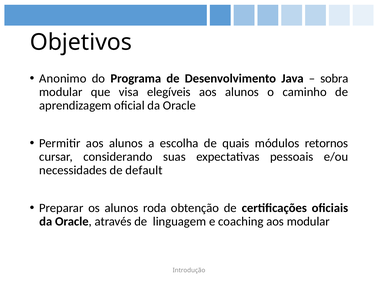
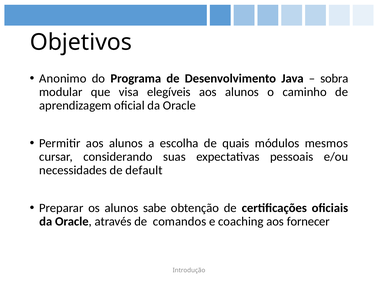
retornos: retornos -> mesmos (326, 143)
roda: roda -> sabe (155, 208)
linguagem: linguagem -> comandos (180, 222)
aos modular: modular -> fornecer (308, 222)
